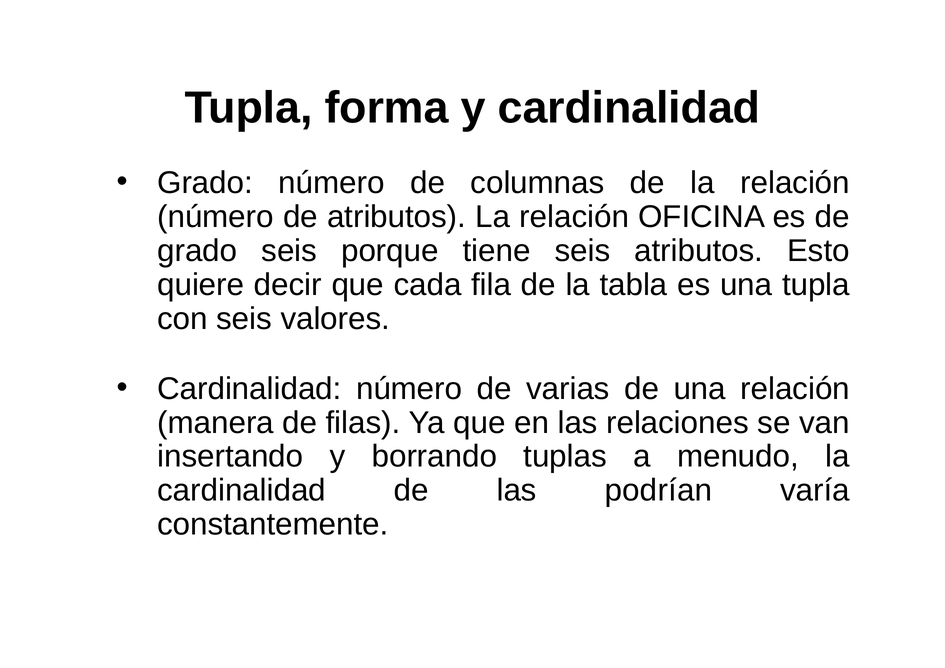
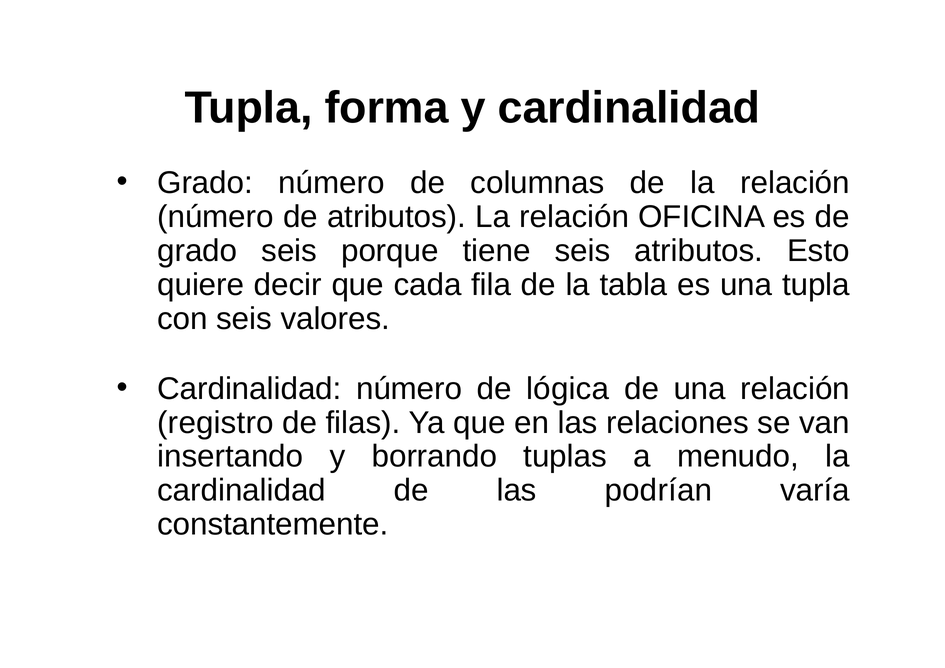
varias: varias -> lógica (568, 389)
manera: manera -> registro (215, 423)
